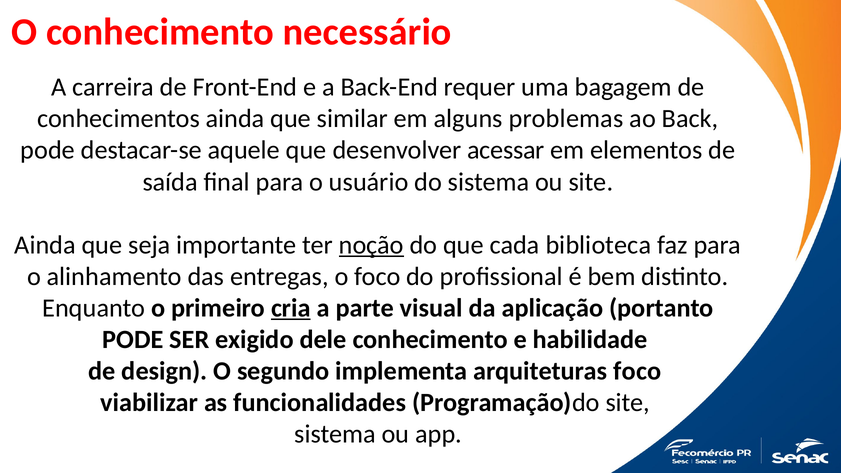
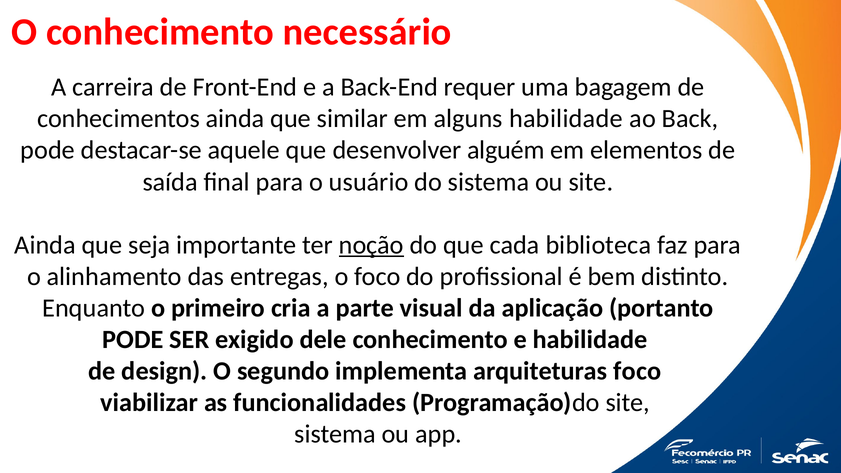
alguns problemas: problemas -> habilidade (566, 119)
acessar: acessar -> alguém (506, 150)
cria underline: present -> none (291, 308)
